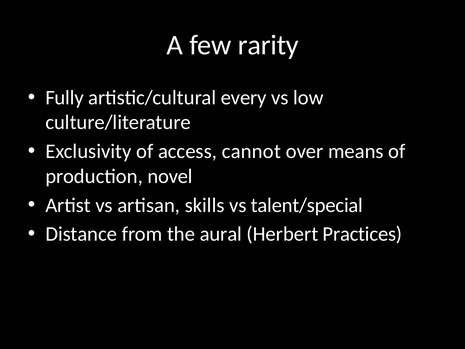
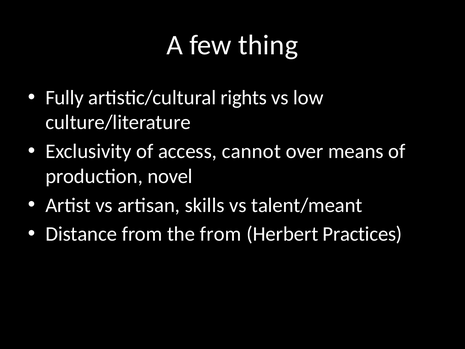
rarity: rarity -> thing (268, 45)
every: every -> rights (244, 98)
talent/special: talent/special -> talent/meant (307, 205)
the aural: aural -> from (221, 234)
